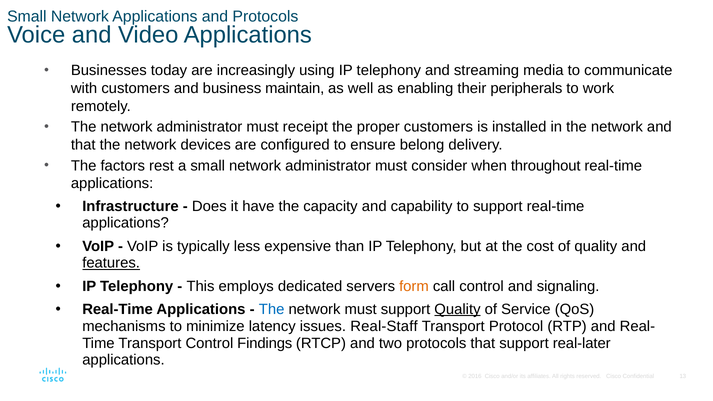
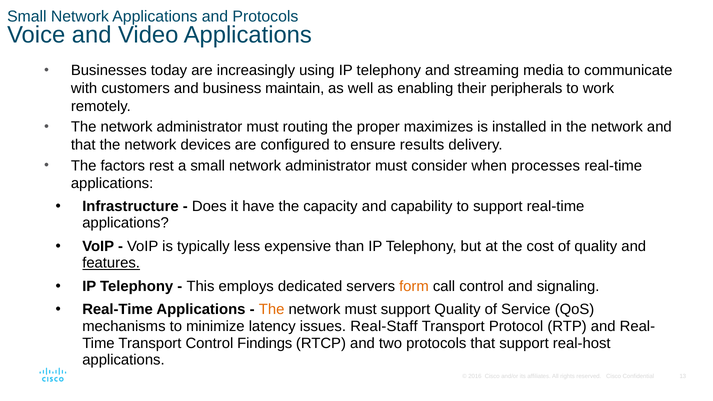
receipt: receipt -> routing (305, 127)
proper customers: customers -> maximizes (438, 127)
belong: belong -> results (422, 145)
throughout: throughout -> processes (546, 166)
The colour: blue -> orange (272, 309)
Quality underline: present -> none (457, 309)
real-later: real-later -> real-host (582, 343)
